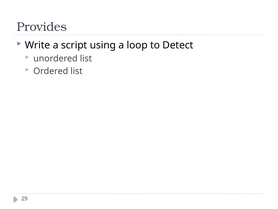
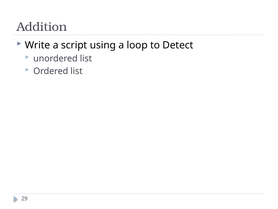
Provides: Provides -> Addition (42, 27)
